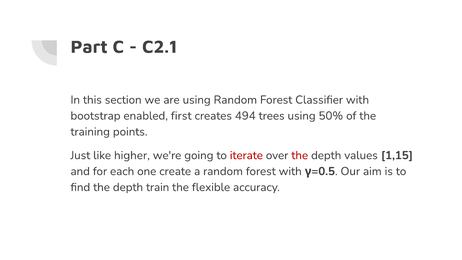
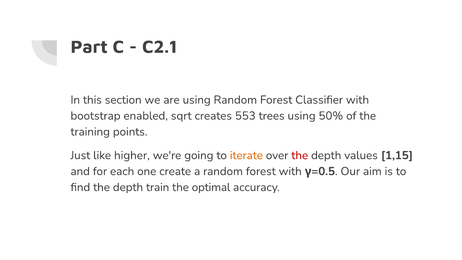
first: first -> sqrt (181, 116)
494: 494 -> 553 (245, 116)
iterate colour: red -> orange (246, 155)
flexible: flexible -> optimal (211, 187)
